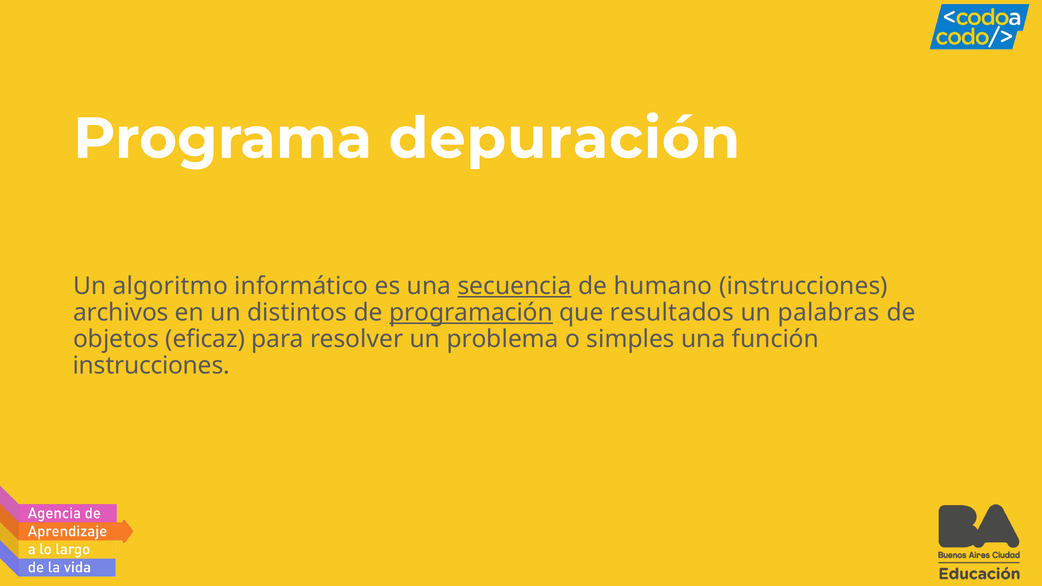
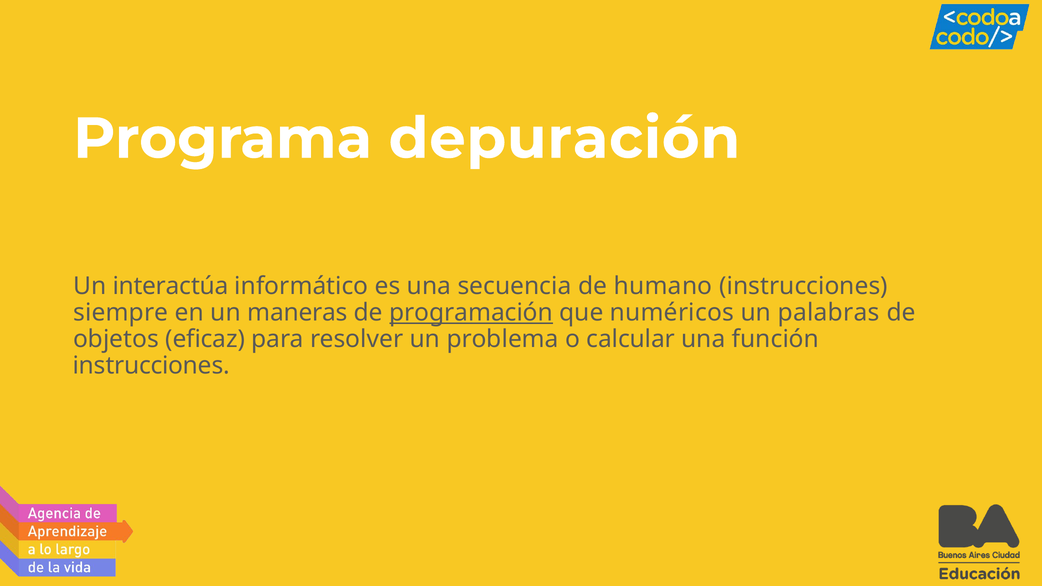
algoritmo: algoritmo -> interactúa (171, 286)
secuencia underline: present -> none (515, 286)
archivos: archivos -> siempre (121, 313)
distintos: distintos -> maneras (297, 313)
resultados: resultados -> numéricos (672, 313)
simples: simples -> calcular (631, 339)
